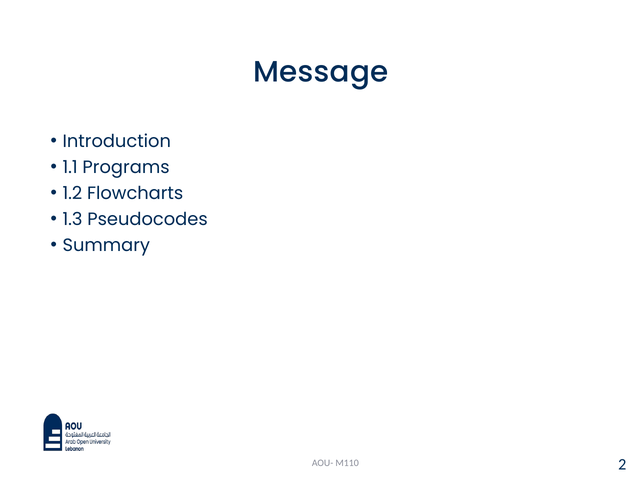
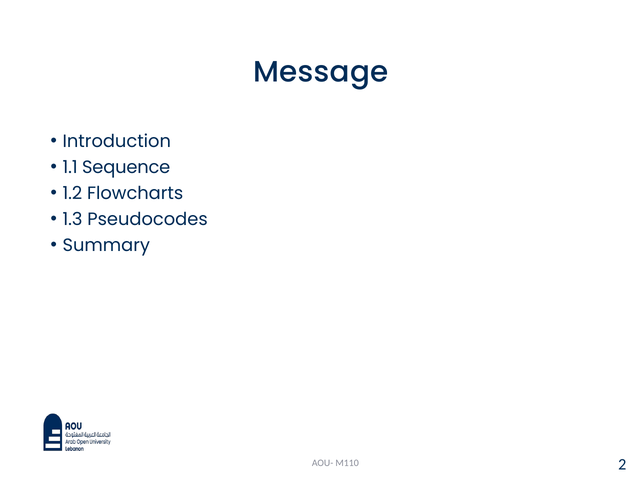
Programs: Programs -> Sequence (126, 167)
